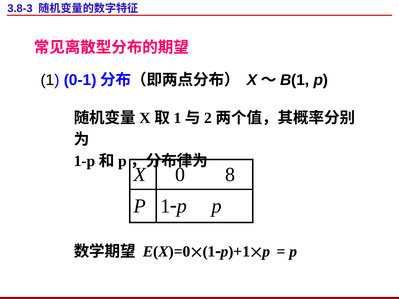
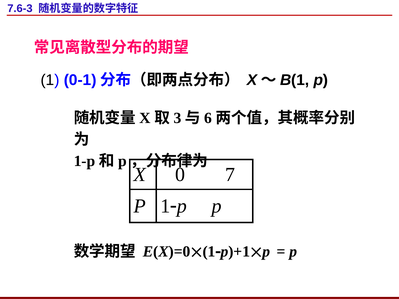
3.8-3: 3.8-3 -> 7.6-3 (20, 9)
1: 1 -> 3 (177, 118)
2: 2 -> 6 (208, 118)
8: 8 -> 7 (230, 175)
